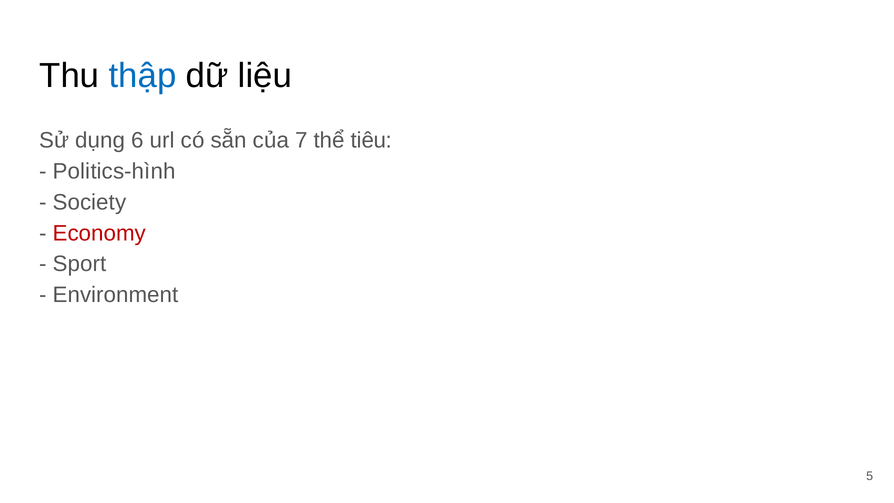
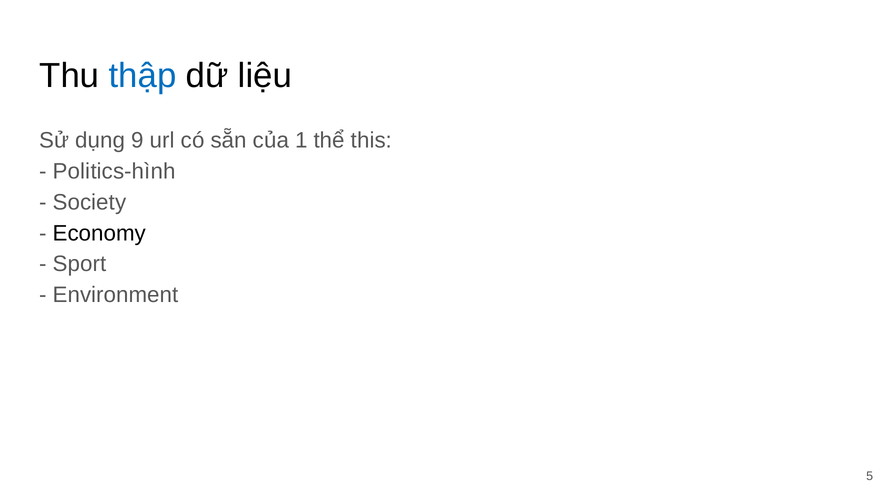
6: 6 -> 9 (138, 141)
7: 7 -> 1 (301, 141)
tiêu: tiêu -> this (371, 141)
Economy colour: red -> black (99, 233)
